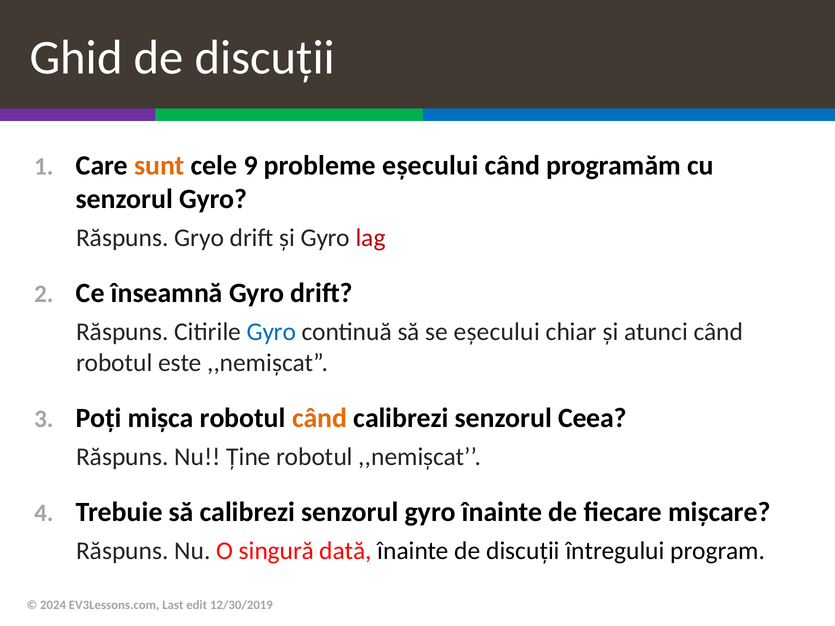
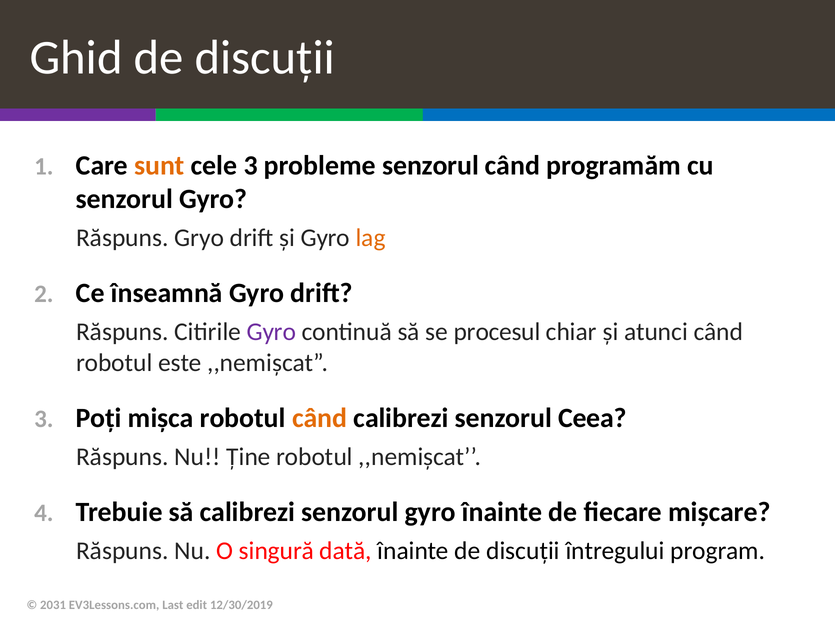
cele 9: 9 -> 3 (251, 166)
probleme eșecului: eșecului -> senzorul (431, 166)
lag colour: red -> orange (371, 238)
Gyro colour: blue -> purple (271, 332)
se eșecului: eșecului -> procesul (497, 332)
2024: 2024 -> 2031 (53, 605)
